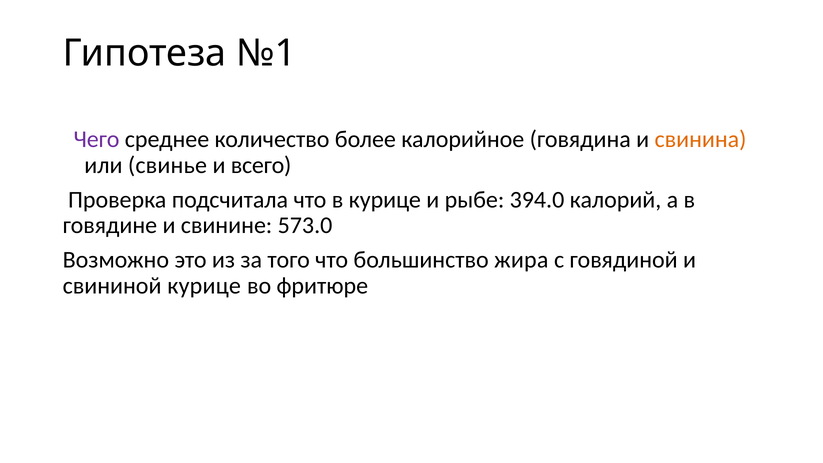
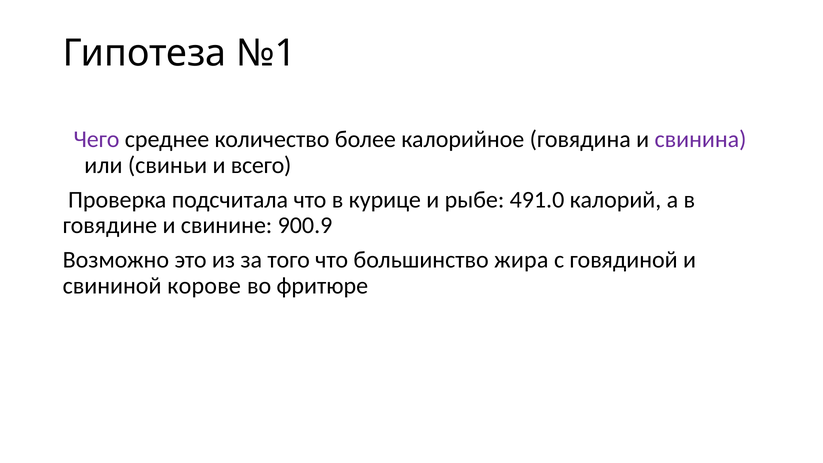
свинина colour: orange -> purple (701, 139)
свинье: свинье -> свиньи (168, 165)
394.0: 394.0 -> 491.0 (537, 200)
573.0: 573.0 -> 900.9 (305, 226)
свининой курице: курице -> корове (204, 286)
